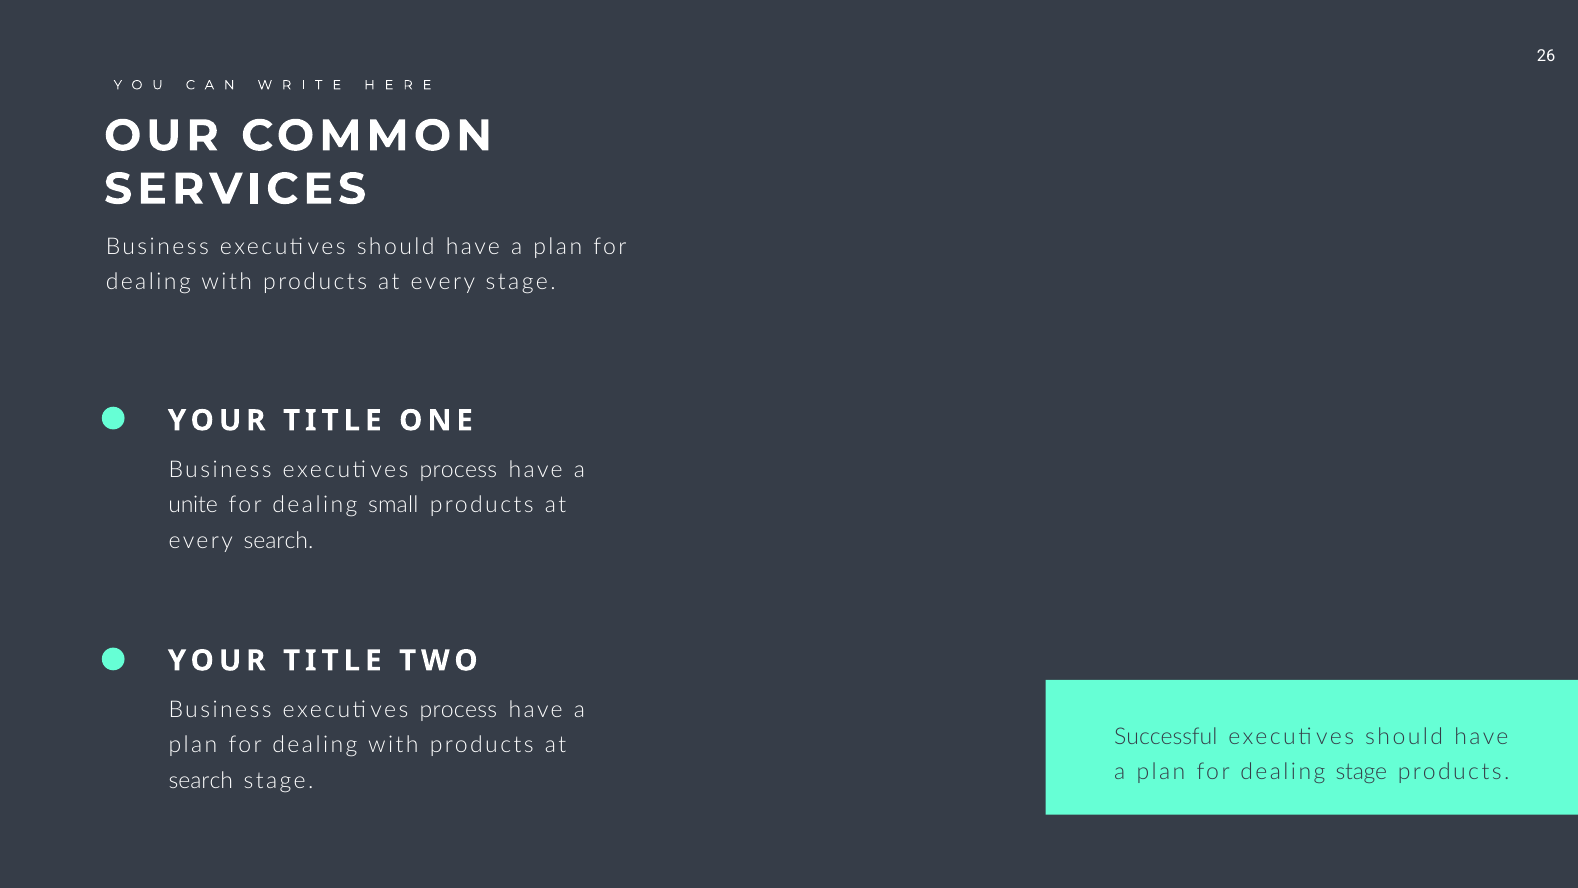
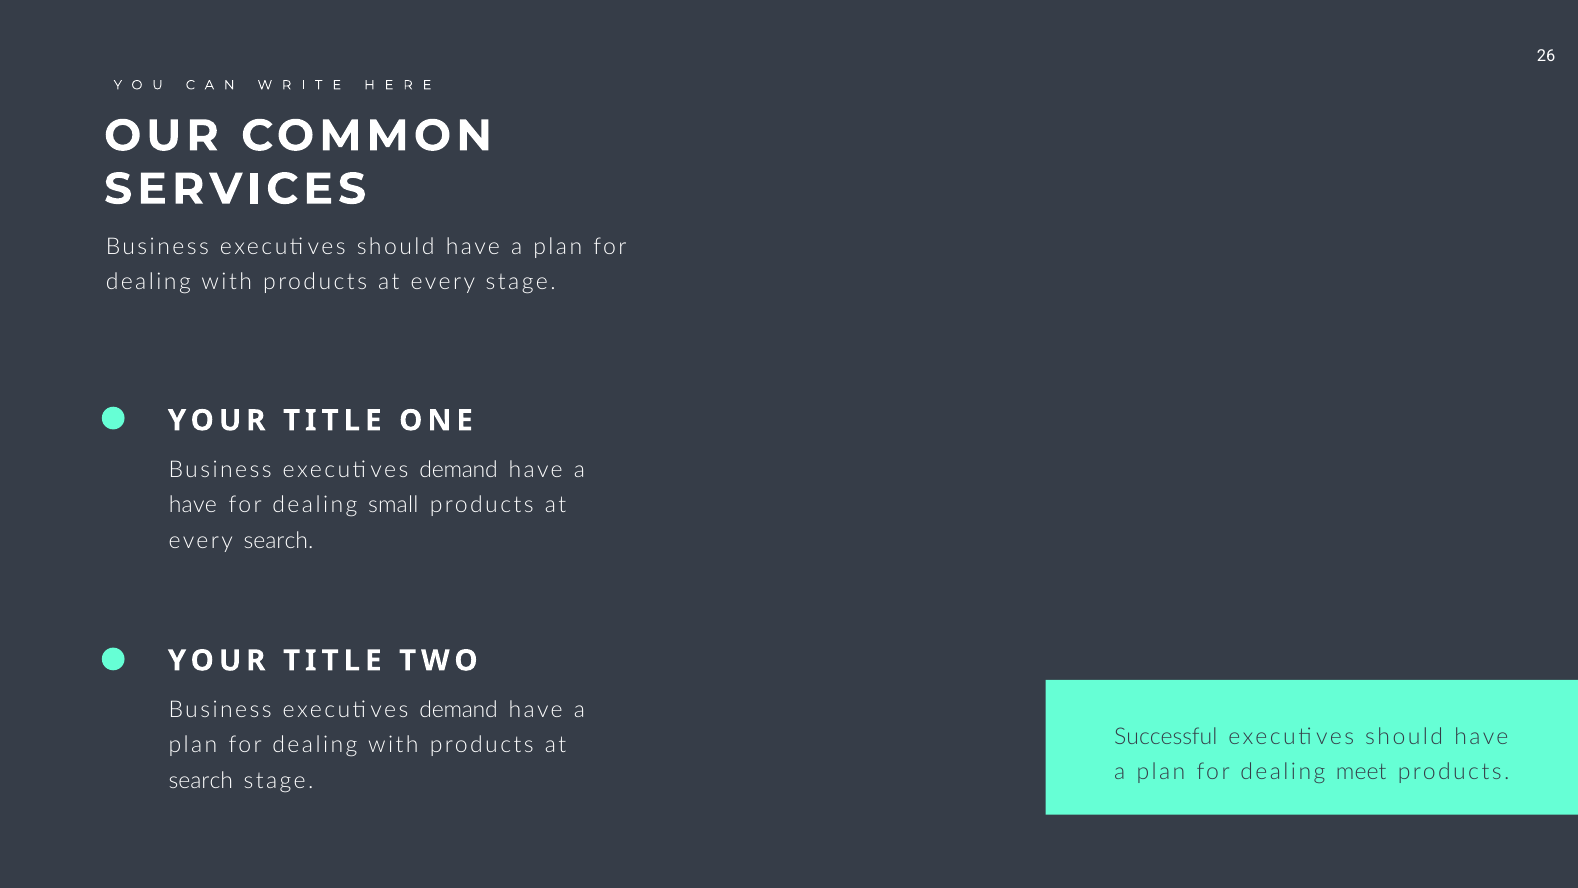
process: process -> demand (459, 470)
unite: unite -> have (193, 505)
process: process -> demand (459, 710)
dealing stage: stage -> meet (1361, 772)
